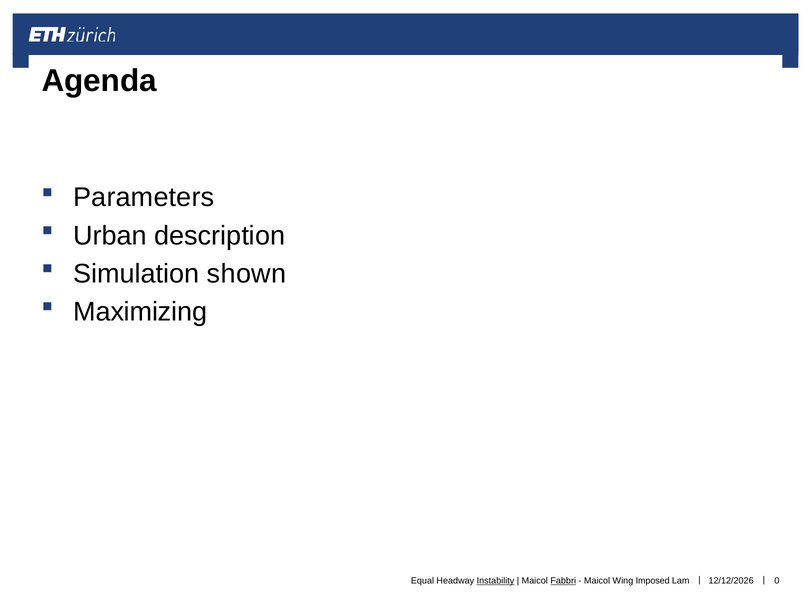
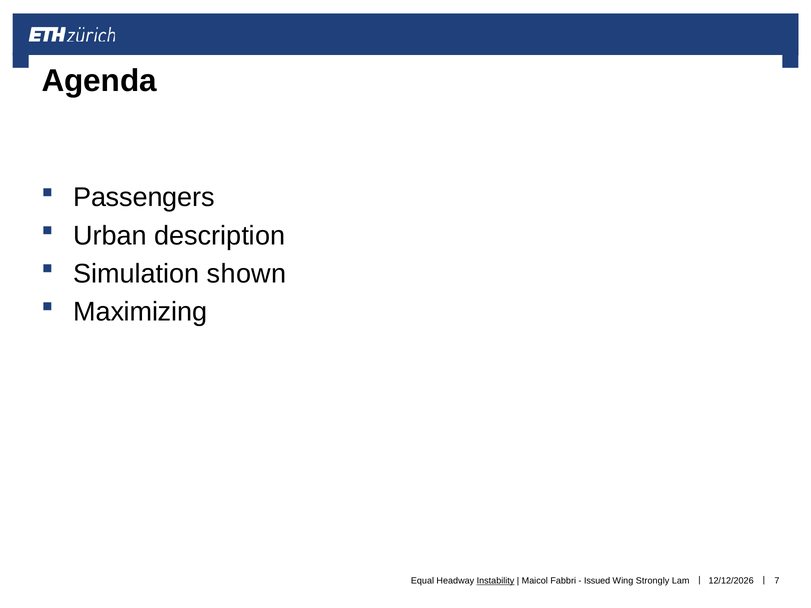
Parameters: Parameters -> Passengers (144, 198)
Fabbri underline: present -> none (563, 581)
Maicol: Maicol -> Issued (597, 581)
Imposed: Imposed -> Strongly (653, 581)
0: 0 -> 7 (777, 581)
